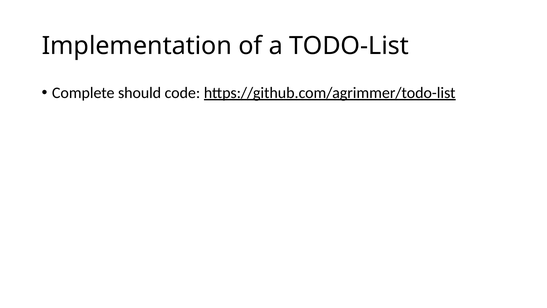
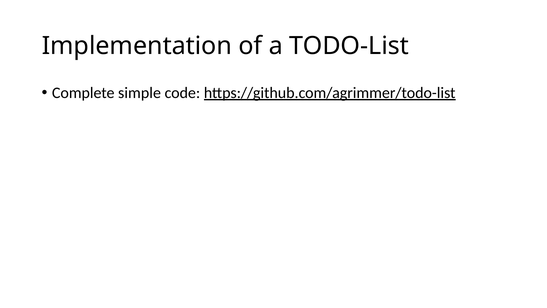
should: should -> simple (140, 93)
